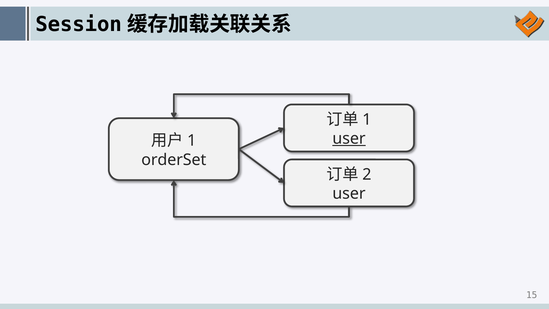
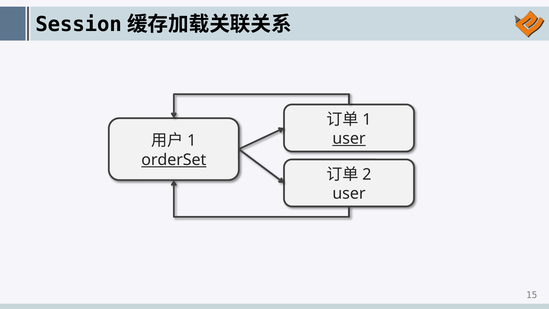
orderSet underline: none -> present (174, 160)
